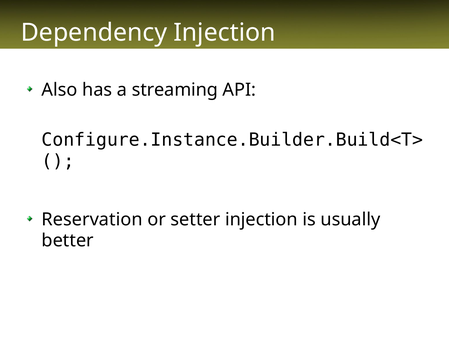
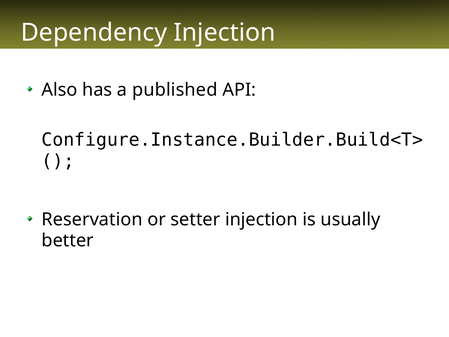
streaming: streaming -> published (175, 90)
